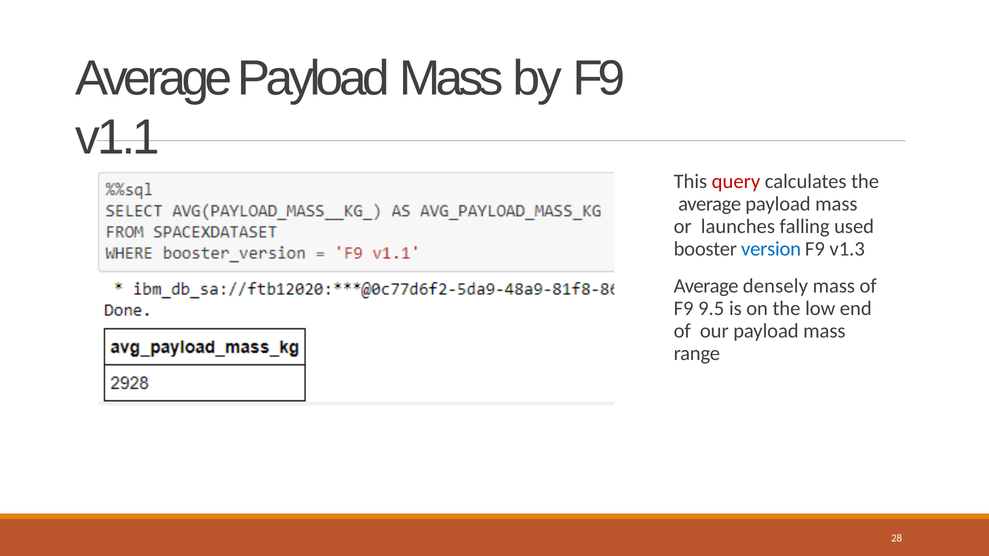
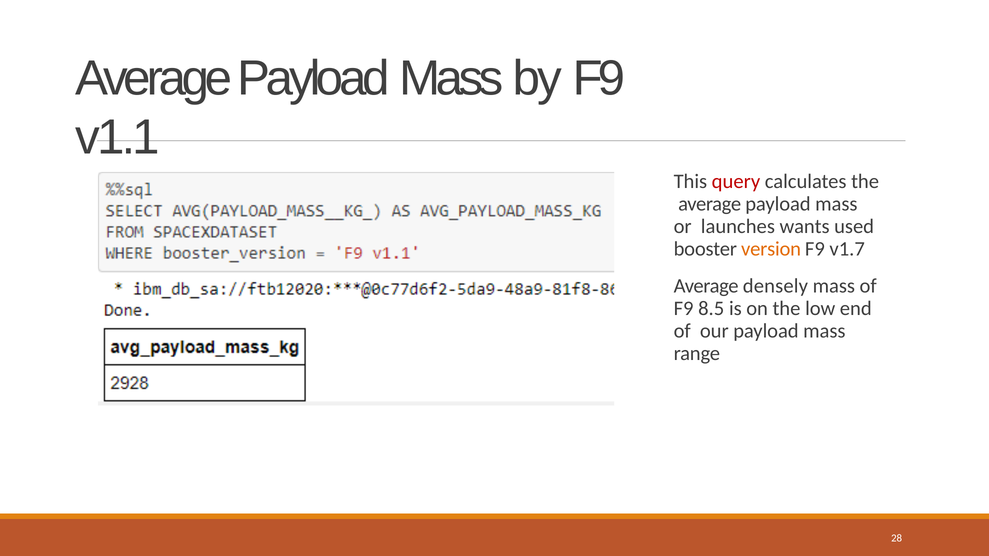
falling: falling -> wants (805, 226)
version colour: blue -> orange (771, 249)
v1.3: v1.3 -> v1.7 (847, 249)
9.5: 9.5 -> 8.5 (711, 308)
